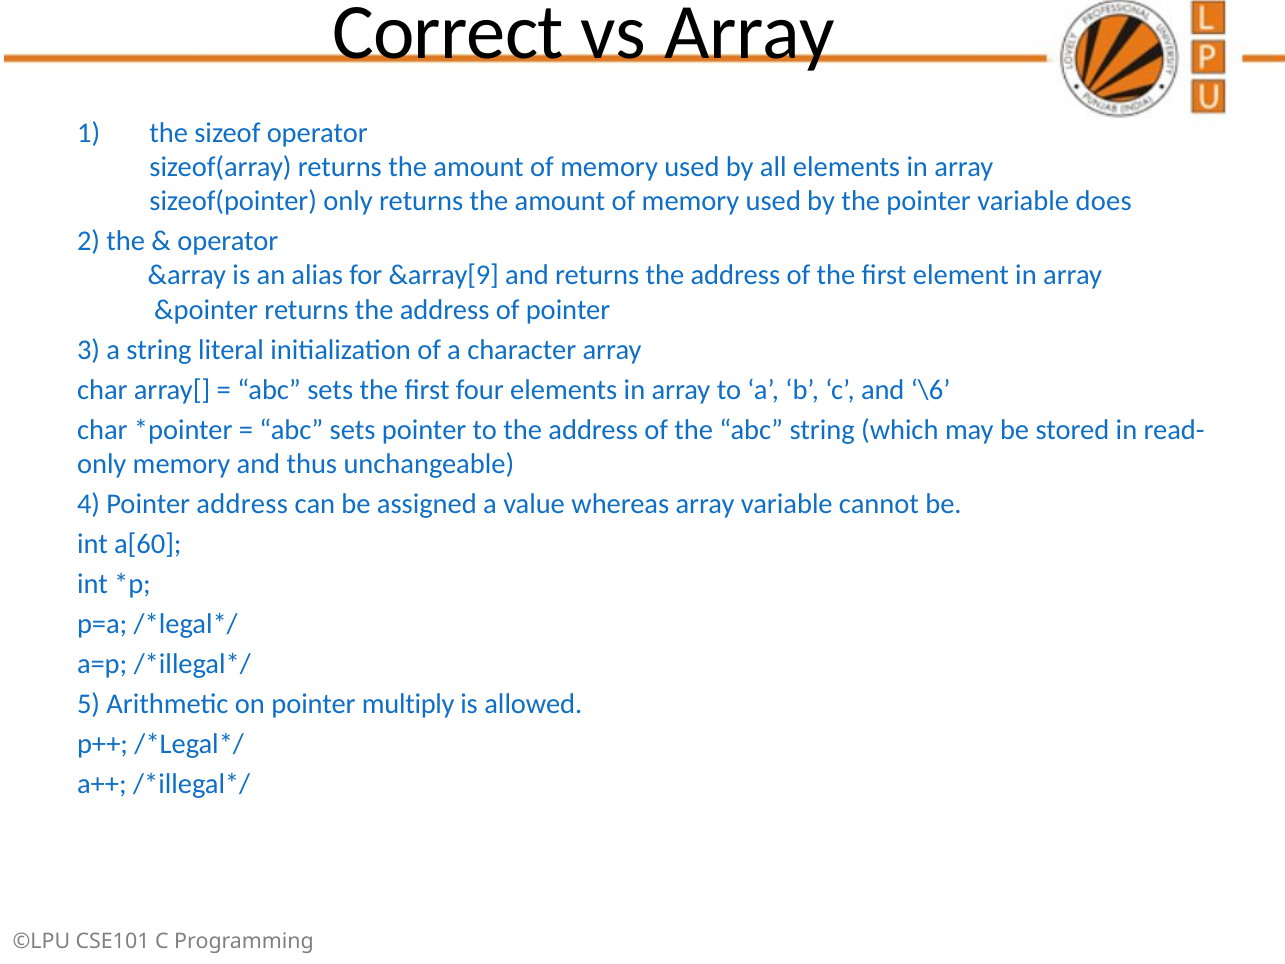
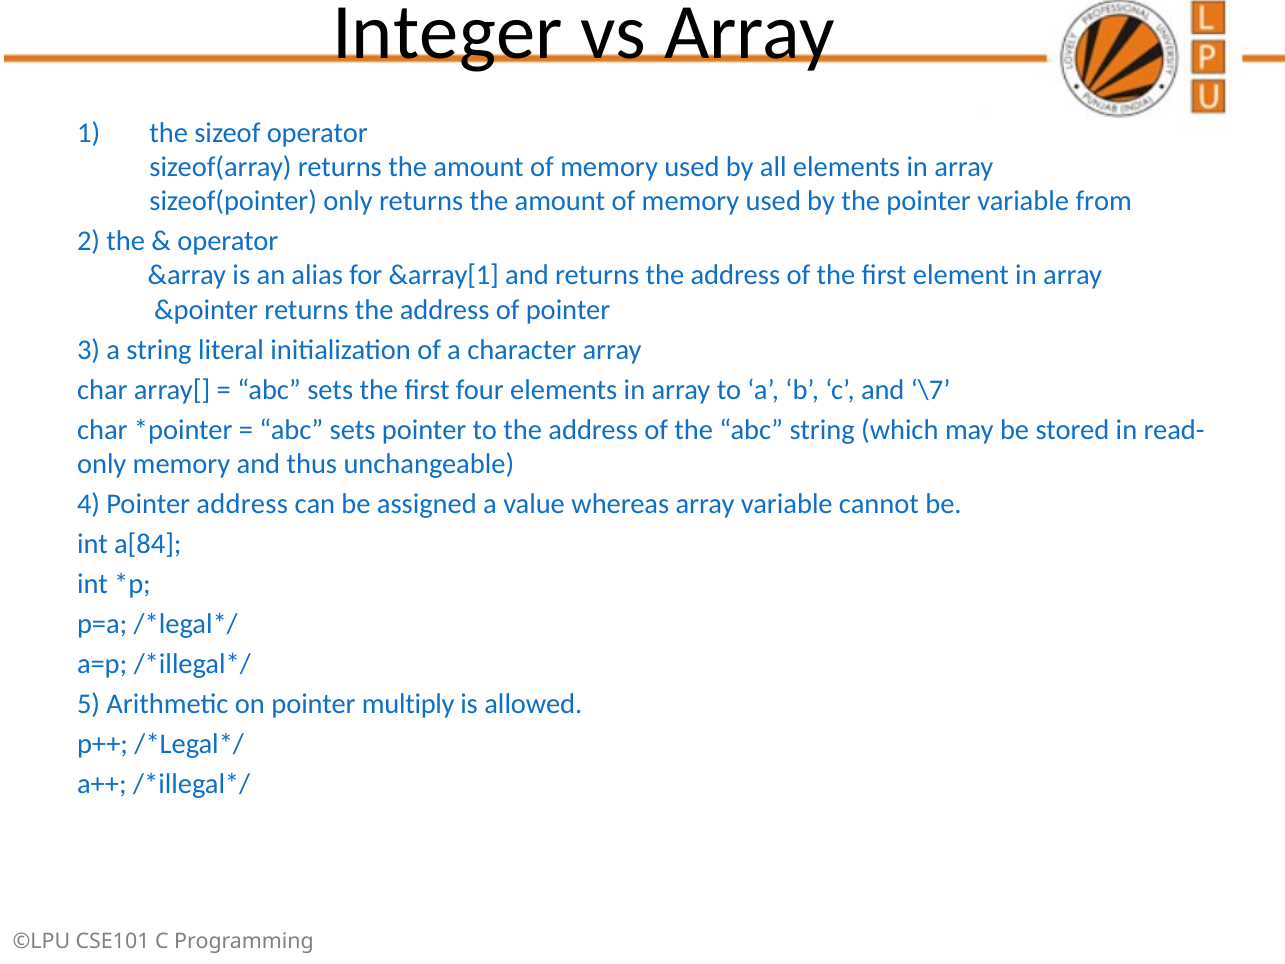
Correct: Correct -> Integer (447, 32)
does: does -> from (1104, 201)
&array[9: &array[9 -> &array[1 (444, 275)
\6: \6 -> \7 (931, 390)
a[60: a[60 -> a[84 (148, 544)
